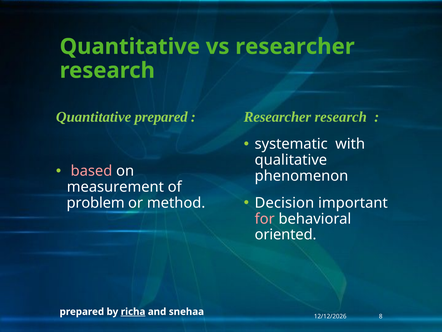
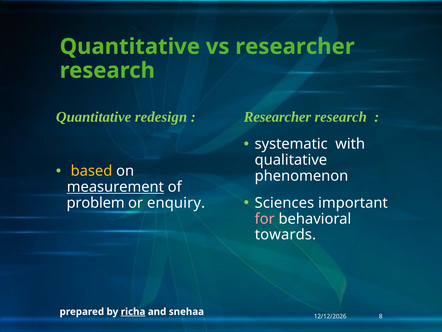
Quantitative prepared: prepared -> redesign (161, 117)
based colour: pink -> yellow (91, 171)
measurement underline: none -> present (115, 187)
Decision: Decision -> Sciences (284, 203)
method: method -> enquiry (176, 203)
oriented: oriented -> towards (285, 234)
